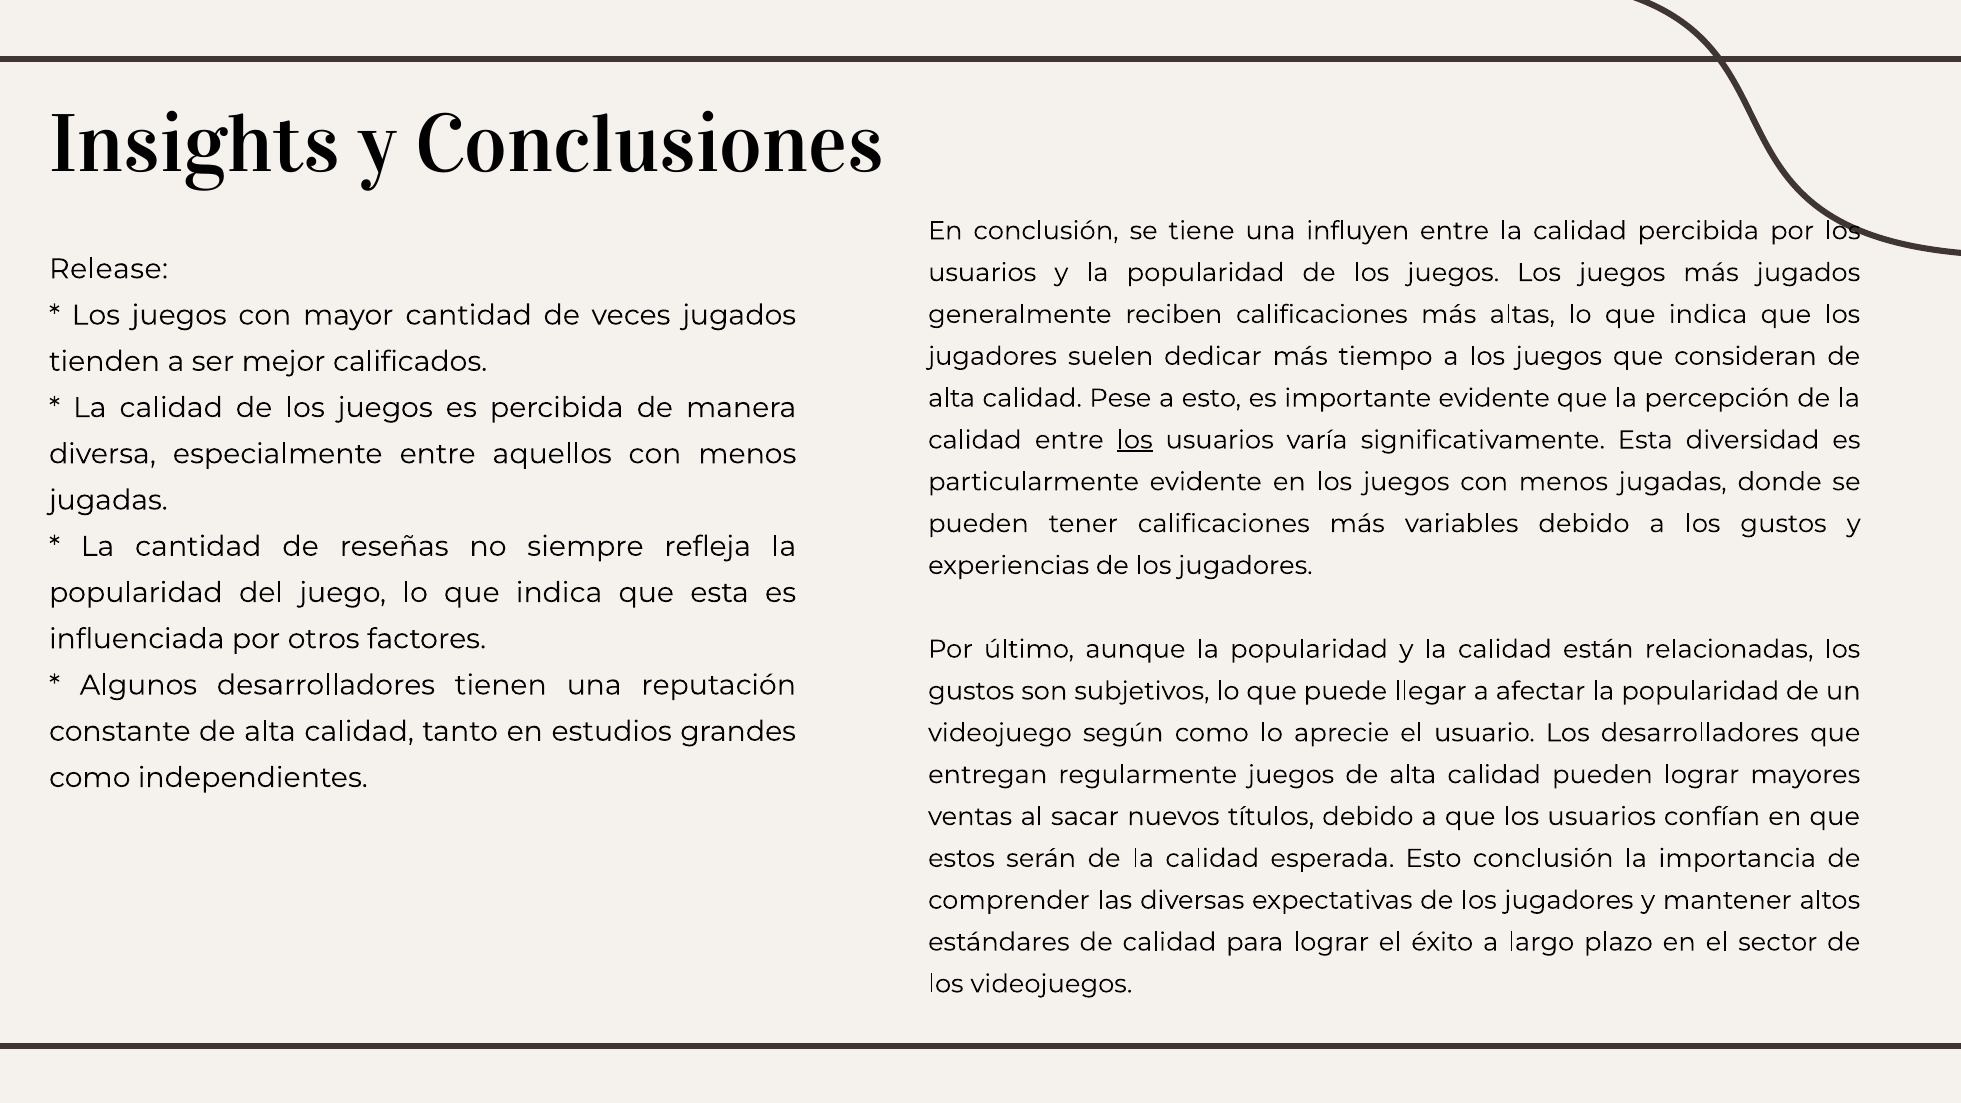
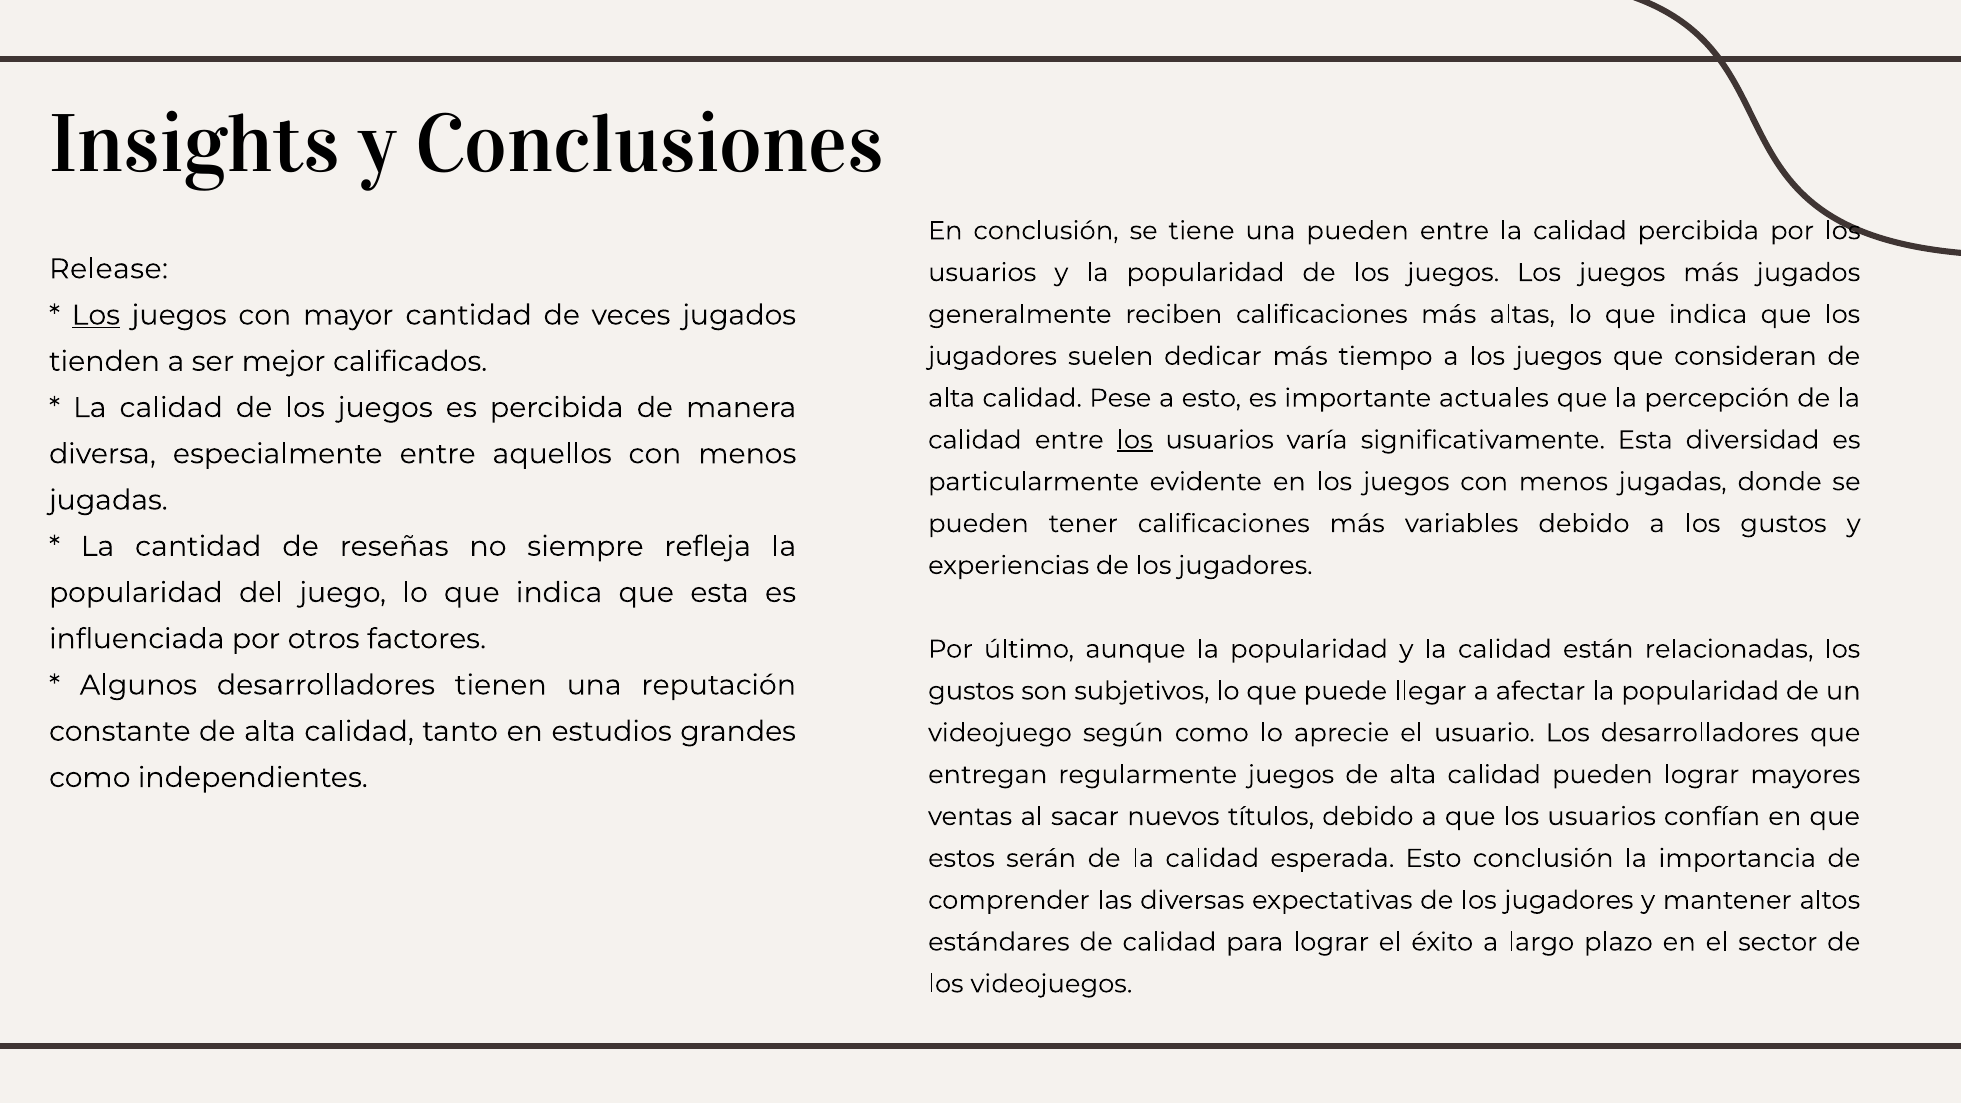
una influyen: influyen -> pueden (1358, 231)
Los underline: none -> present (96, 315)
importante evidente: evidente -> actuales (1494, 398)
